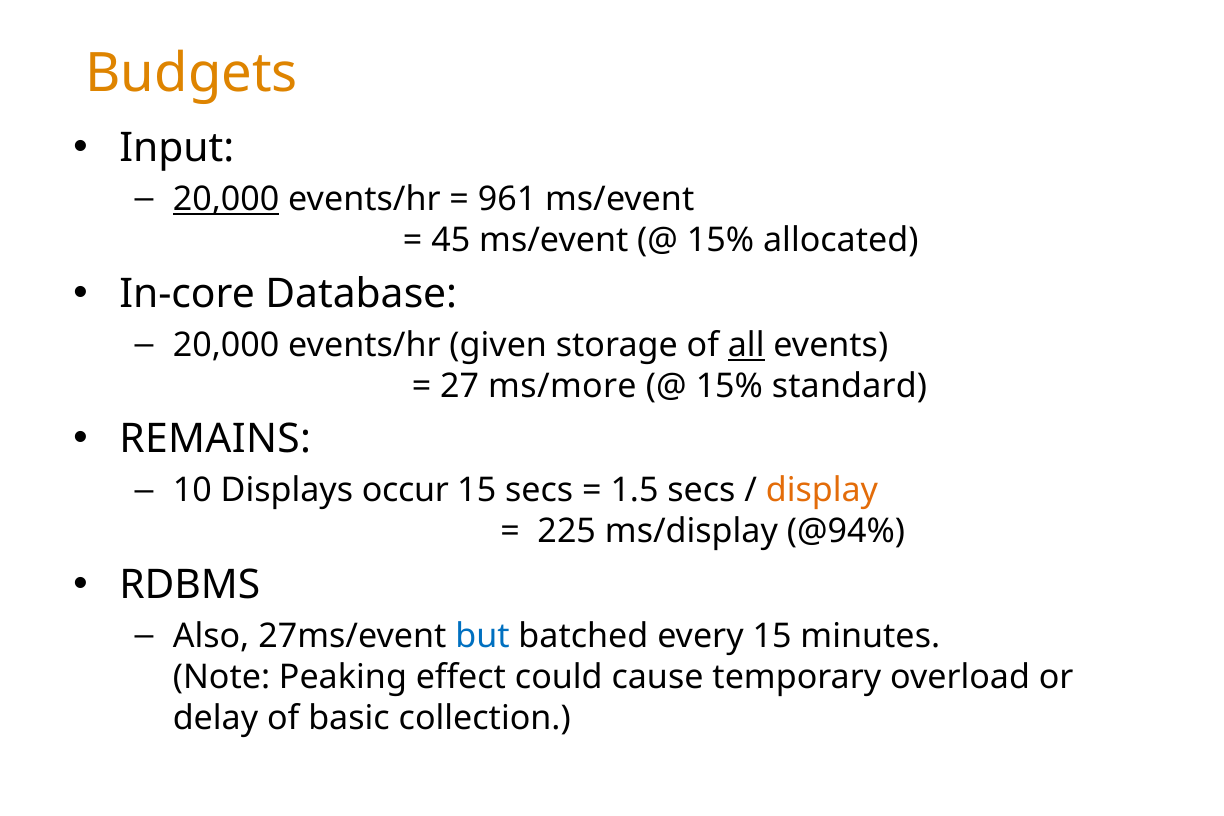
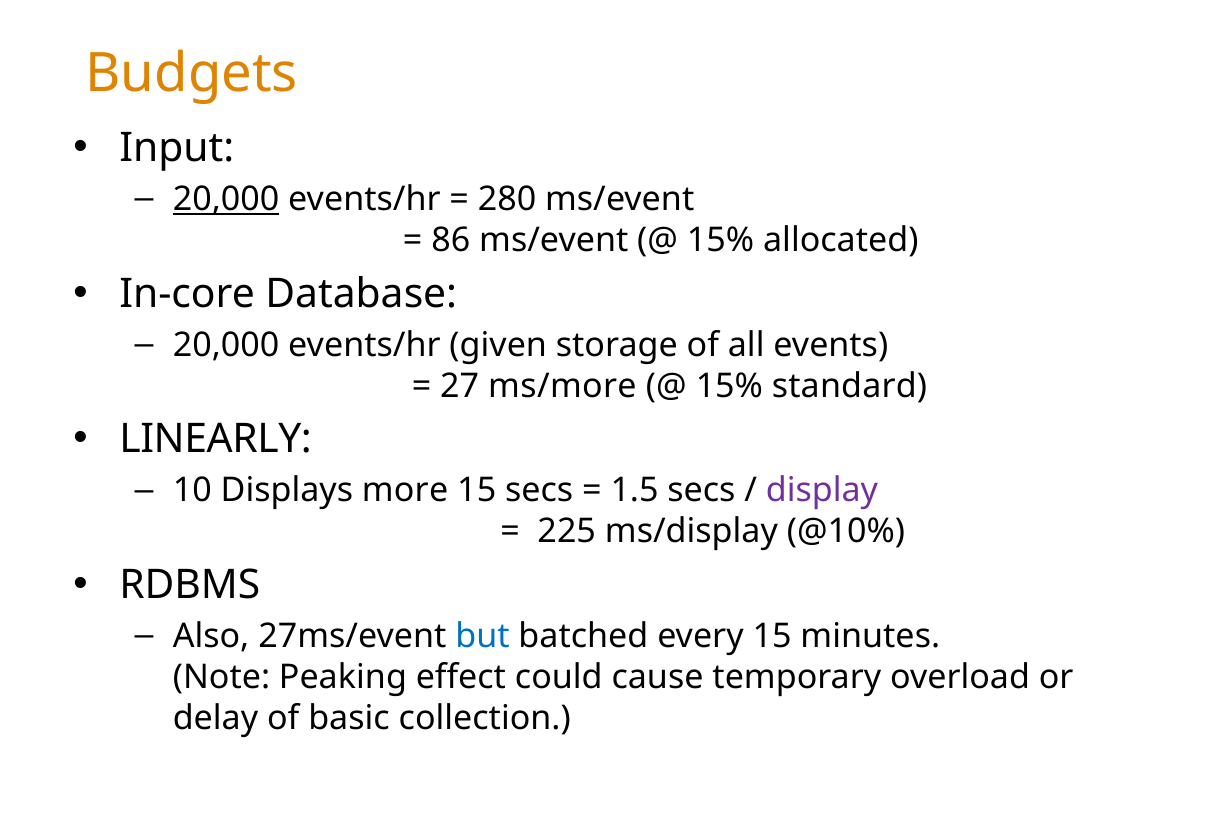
961: 961 -> 280 (507, 200)
45: 45 -> 86 (451, 240)
all underline: present -> none (746, 345)
REMAINS: REMAINS -> LINEARLY (216, 440)
occur: occur -> more (405, 491)
display colour: orange -> purple (822, 491)
@94%: @94% -> @10% (846, 532)
